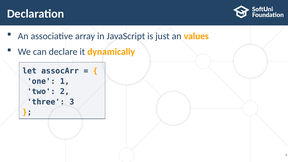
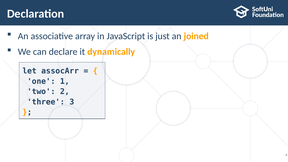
values: values -> joined (196, 36)
